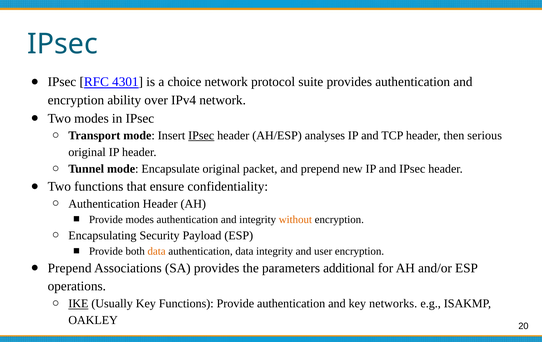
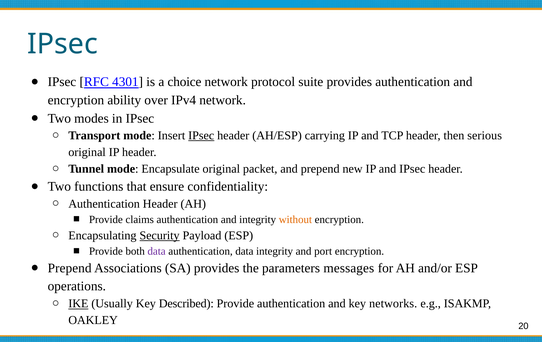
analyses: analyses -> carrying (325, 135)
Provide modes: modes -> claims (140, 219)
Security underline: none -> present (160, 235)
data colour: orange -> purple (157, 251)
user: user -> port (323, 251)
additional: additional -> messages (349, 268)
Key Functions: Functions -> Described (186, 303)
